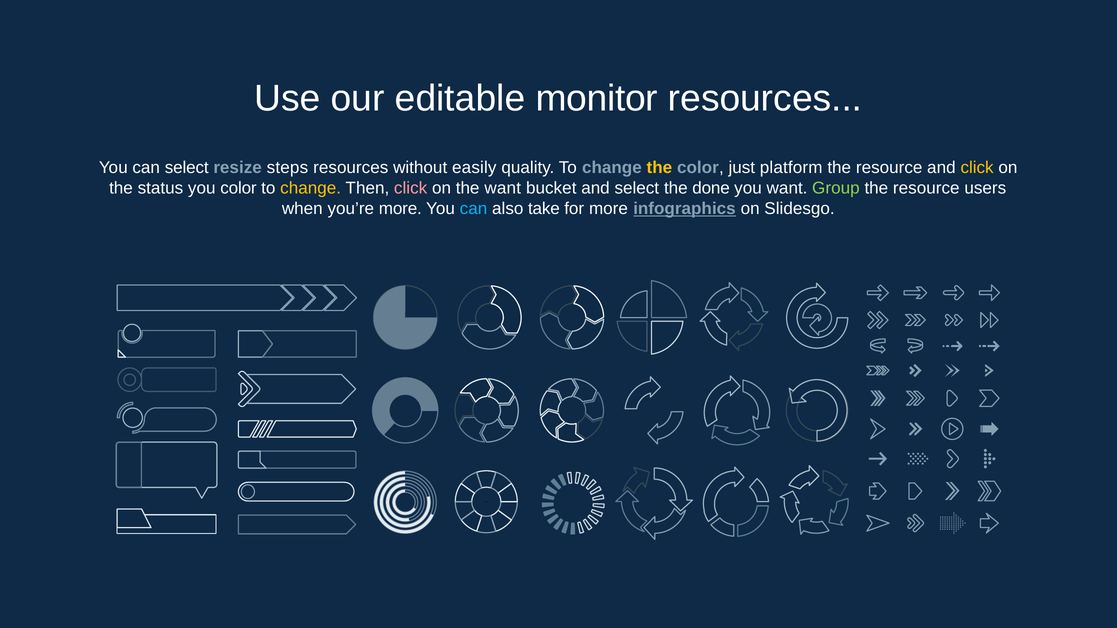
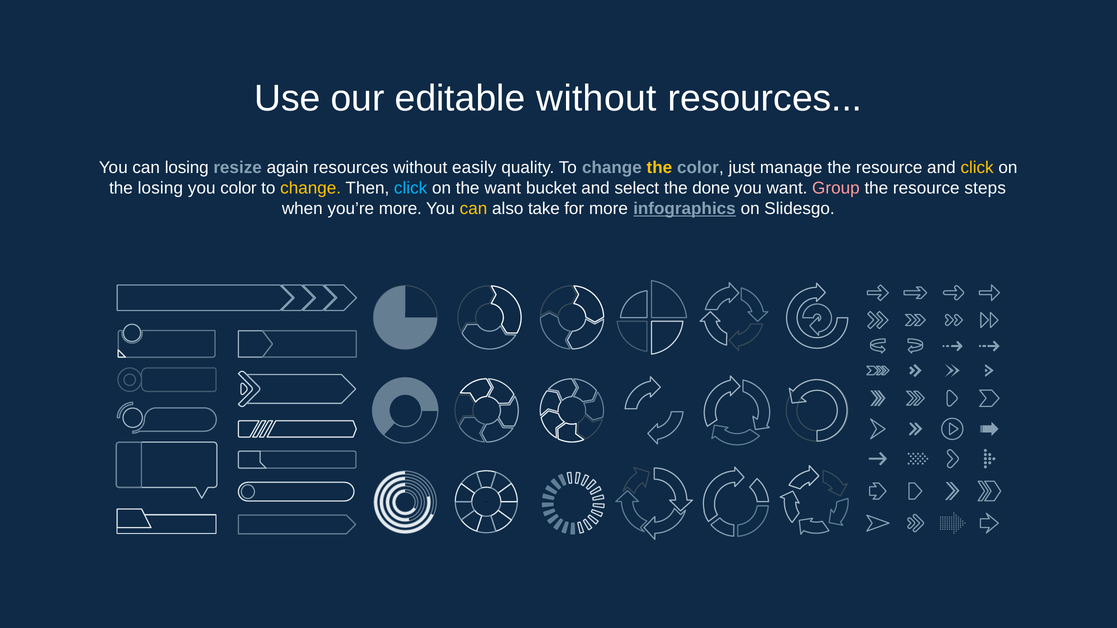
editable monitor: monitor -> without (596, 99)
can select: select -> losing (187, 168)
steps: steps -> again (288, 168)
platform: platform -> manage (791, 168)
the status: status -> losing (160, 188)
click colour: pink -> light blue (411, 188)
Group colour: light green -> pink (836, 188)
users: users -> steps (985, 188)
can colour: light blue -> yellow (473, 209)
